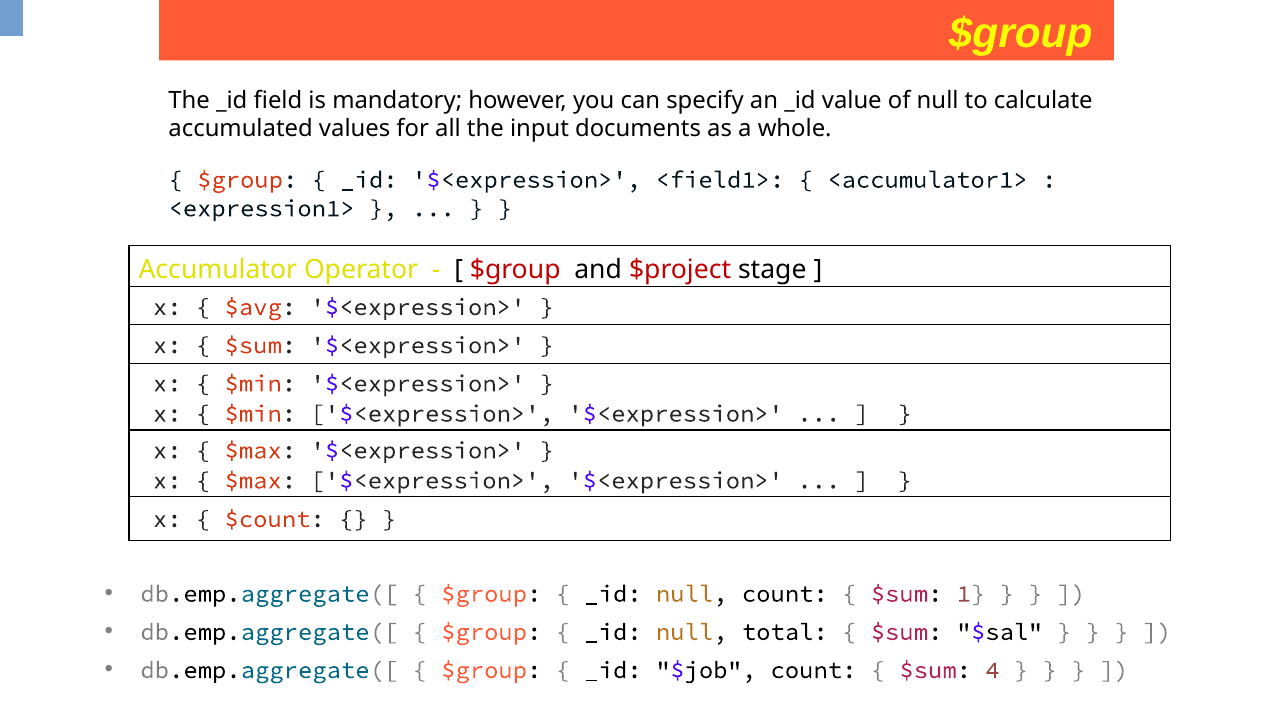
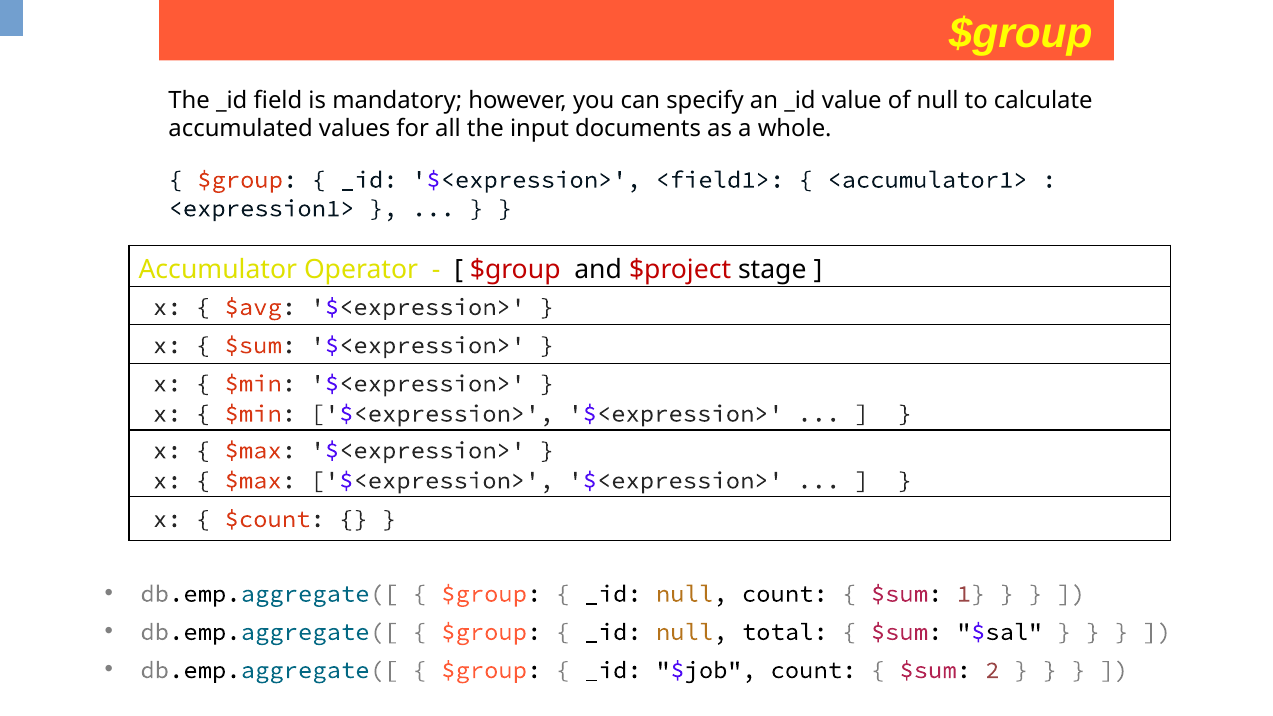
4: 4 -> 2 (992, 670)
